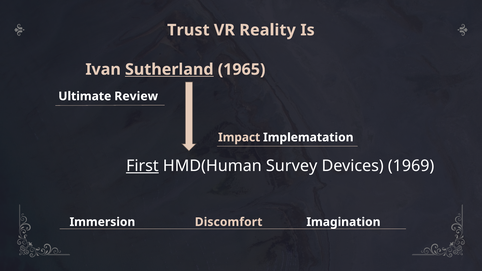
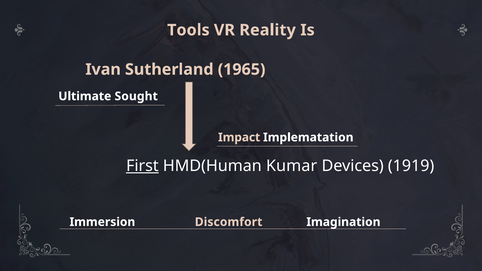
Trust: Trust -> Tools (188, 30)
Sutherland underline: present -> none (169, 69)
Review: Review -> Sought (136, 96)
Survey: Survey -> Kumar (292, 166)
1969: 1969 -> 1919 (411, 166)
